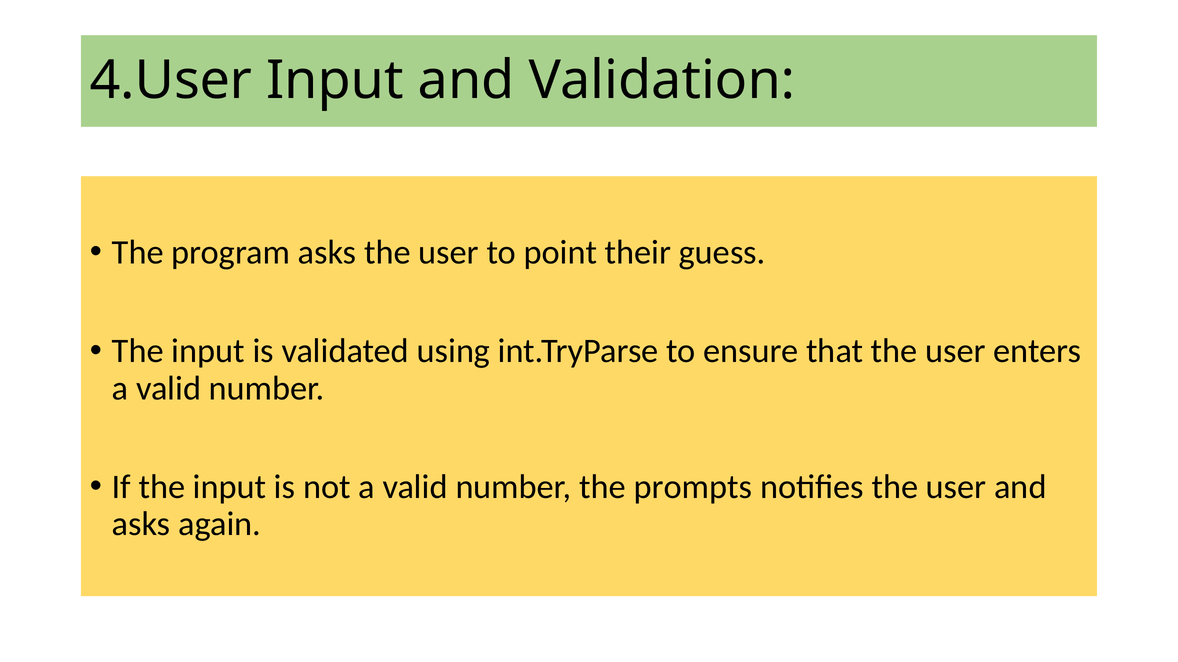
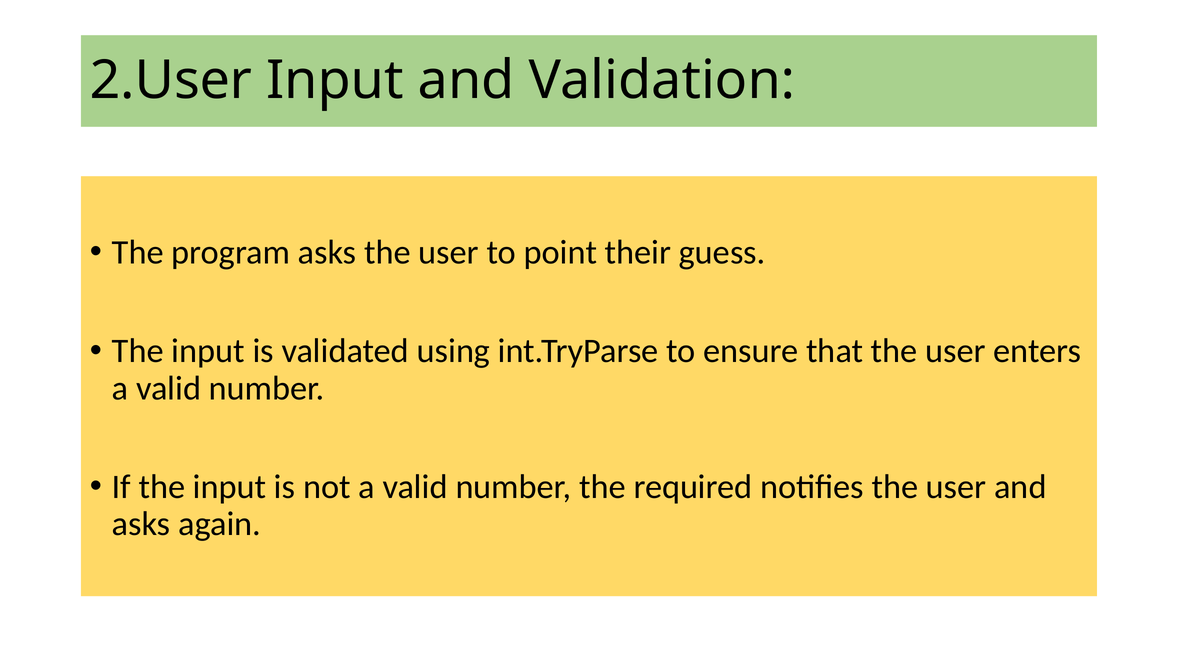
4.User: 4.User -> 2.User (171, 81)
prompts: prompts -> required (693, 487)
